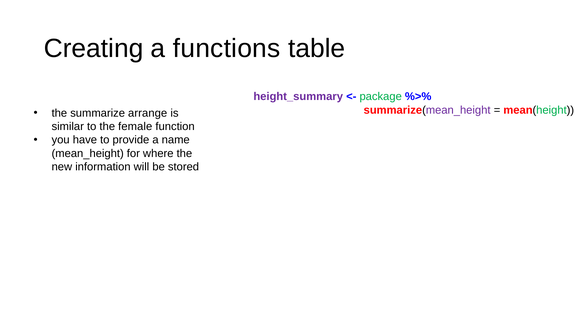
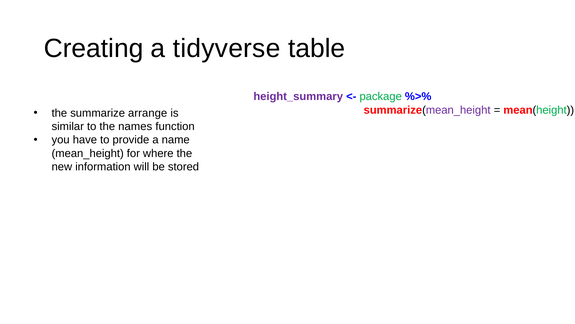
functions: functions -> tidyverse (227, 48)
female: female -> names (135, 126)
